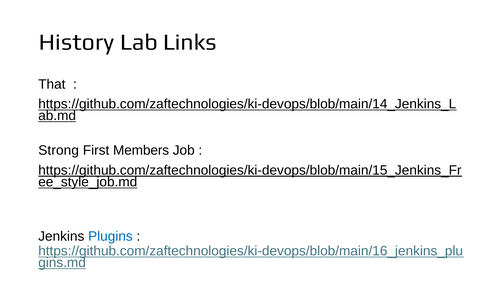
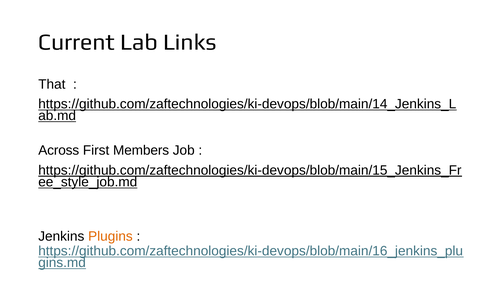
History: History -> Current (77, 42)
Strong: Strong -> Across (59, 151)
Plugins colour: blue -> orange (110, 237)
